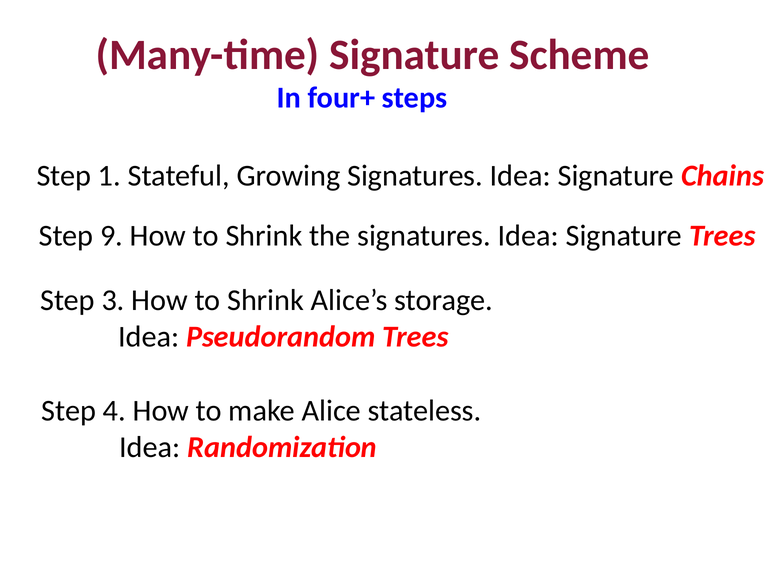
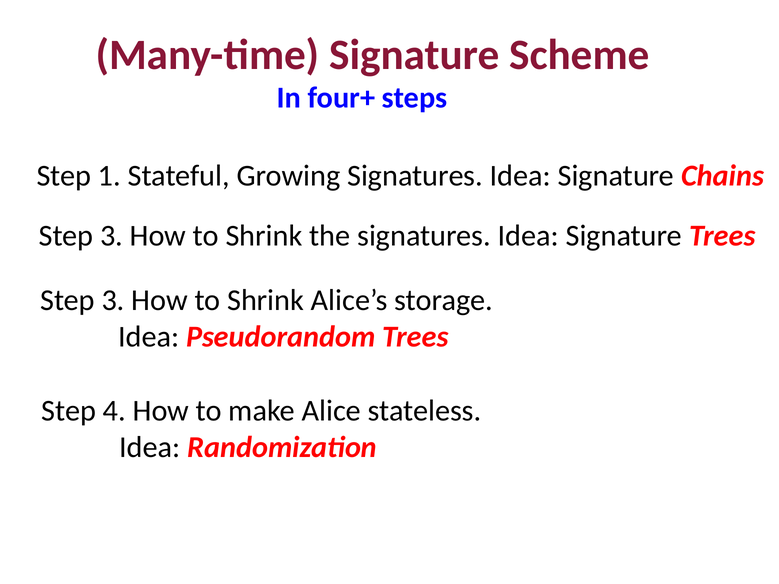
9: 9 -> 3 (111, 236)
